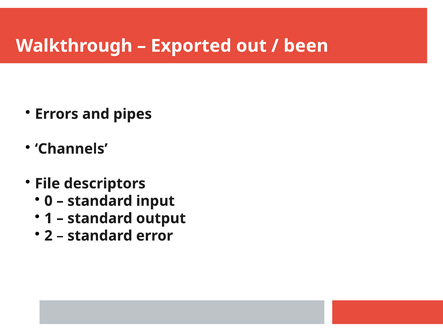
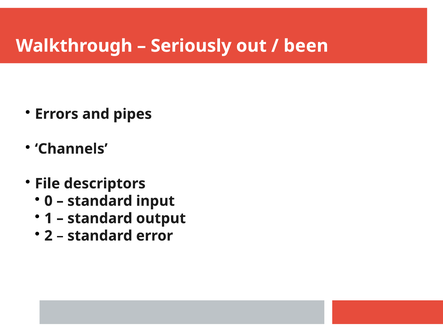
Exported: Exported -> Seriously (191, 46)
